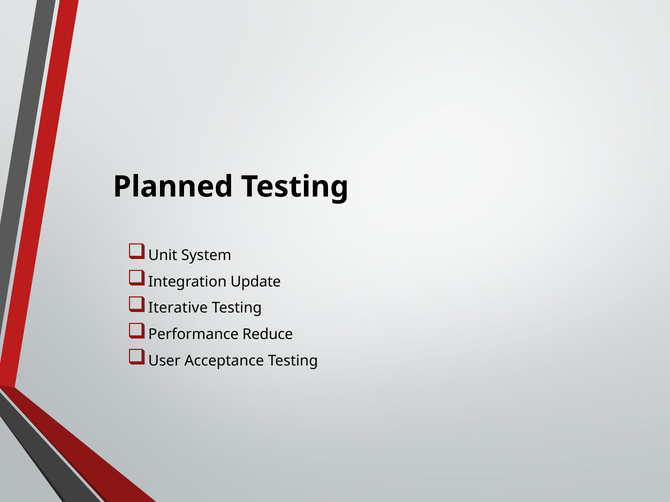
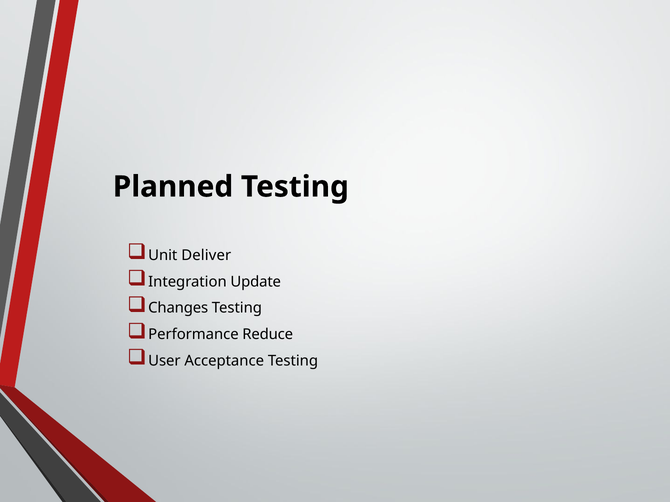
System: System -> Deliver (206, 256)
Iterative: Iterative -> Changes (178, 308)
